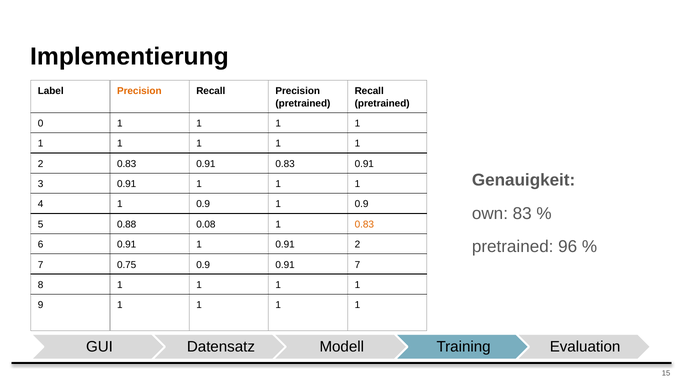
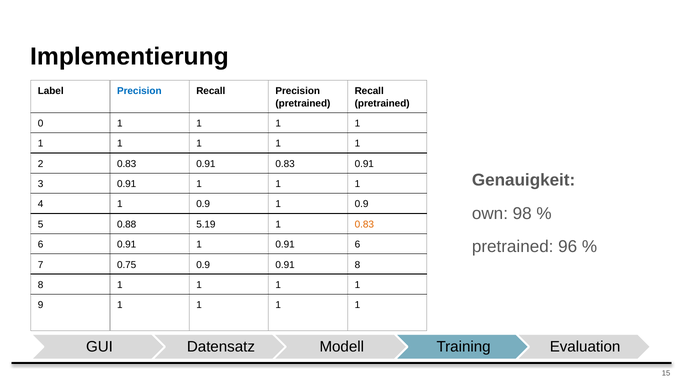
Precision colour: orange -> blue (139, 91)
83: 83 -> 98 (522, 214)
0.08: 0.08 -> 5.19 (206, 225)
0.91 2: 2 -> 6 (357, 245)
0.91 7: 7 -> 8 (357, 265)
